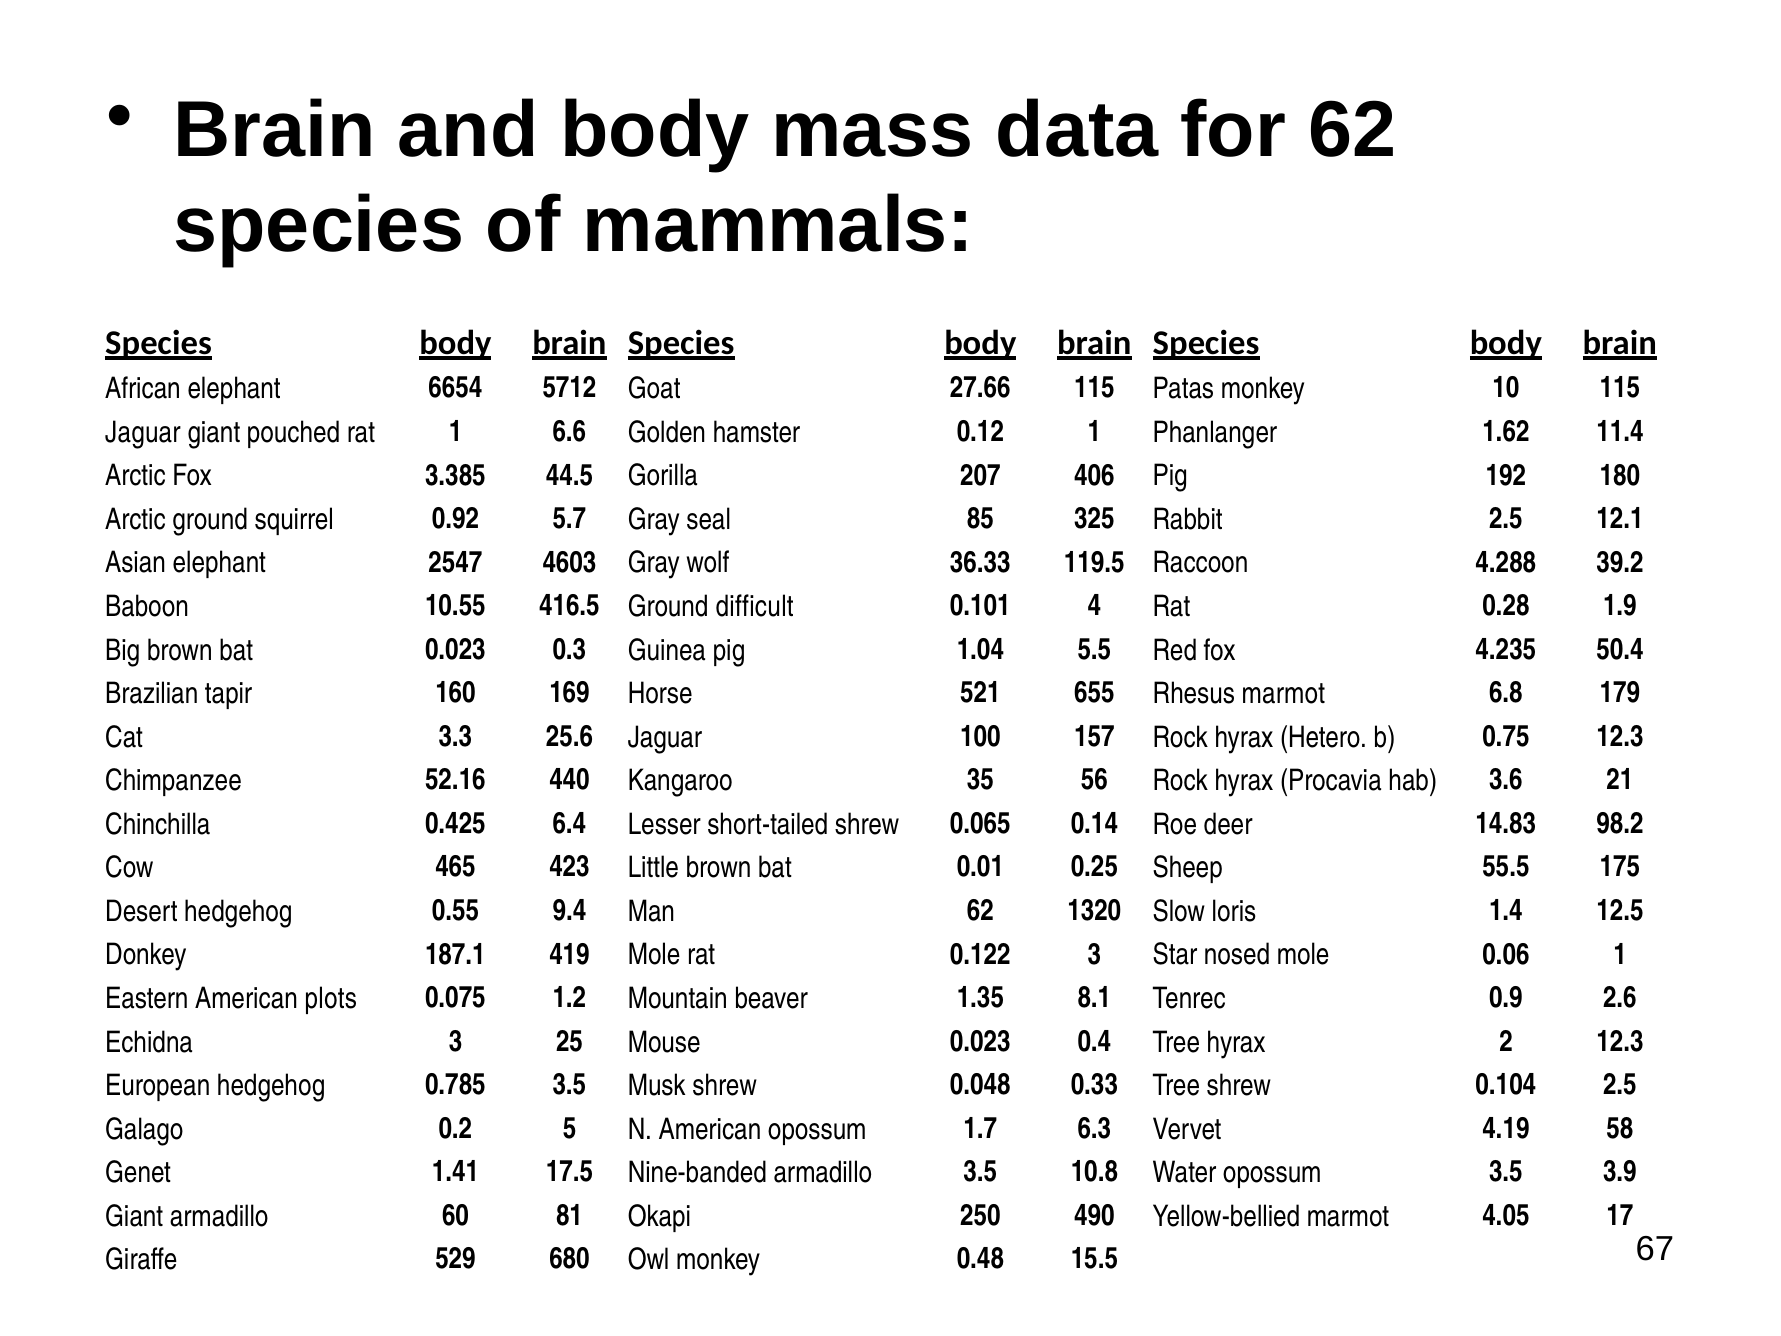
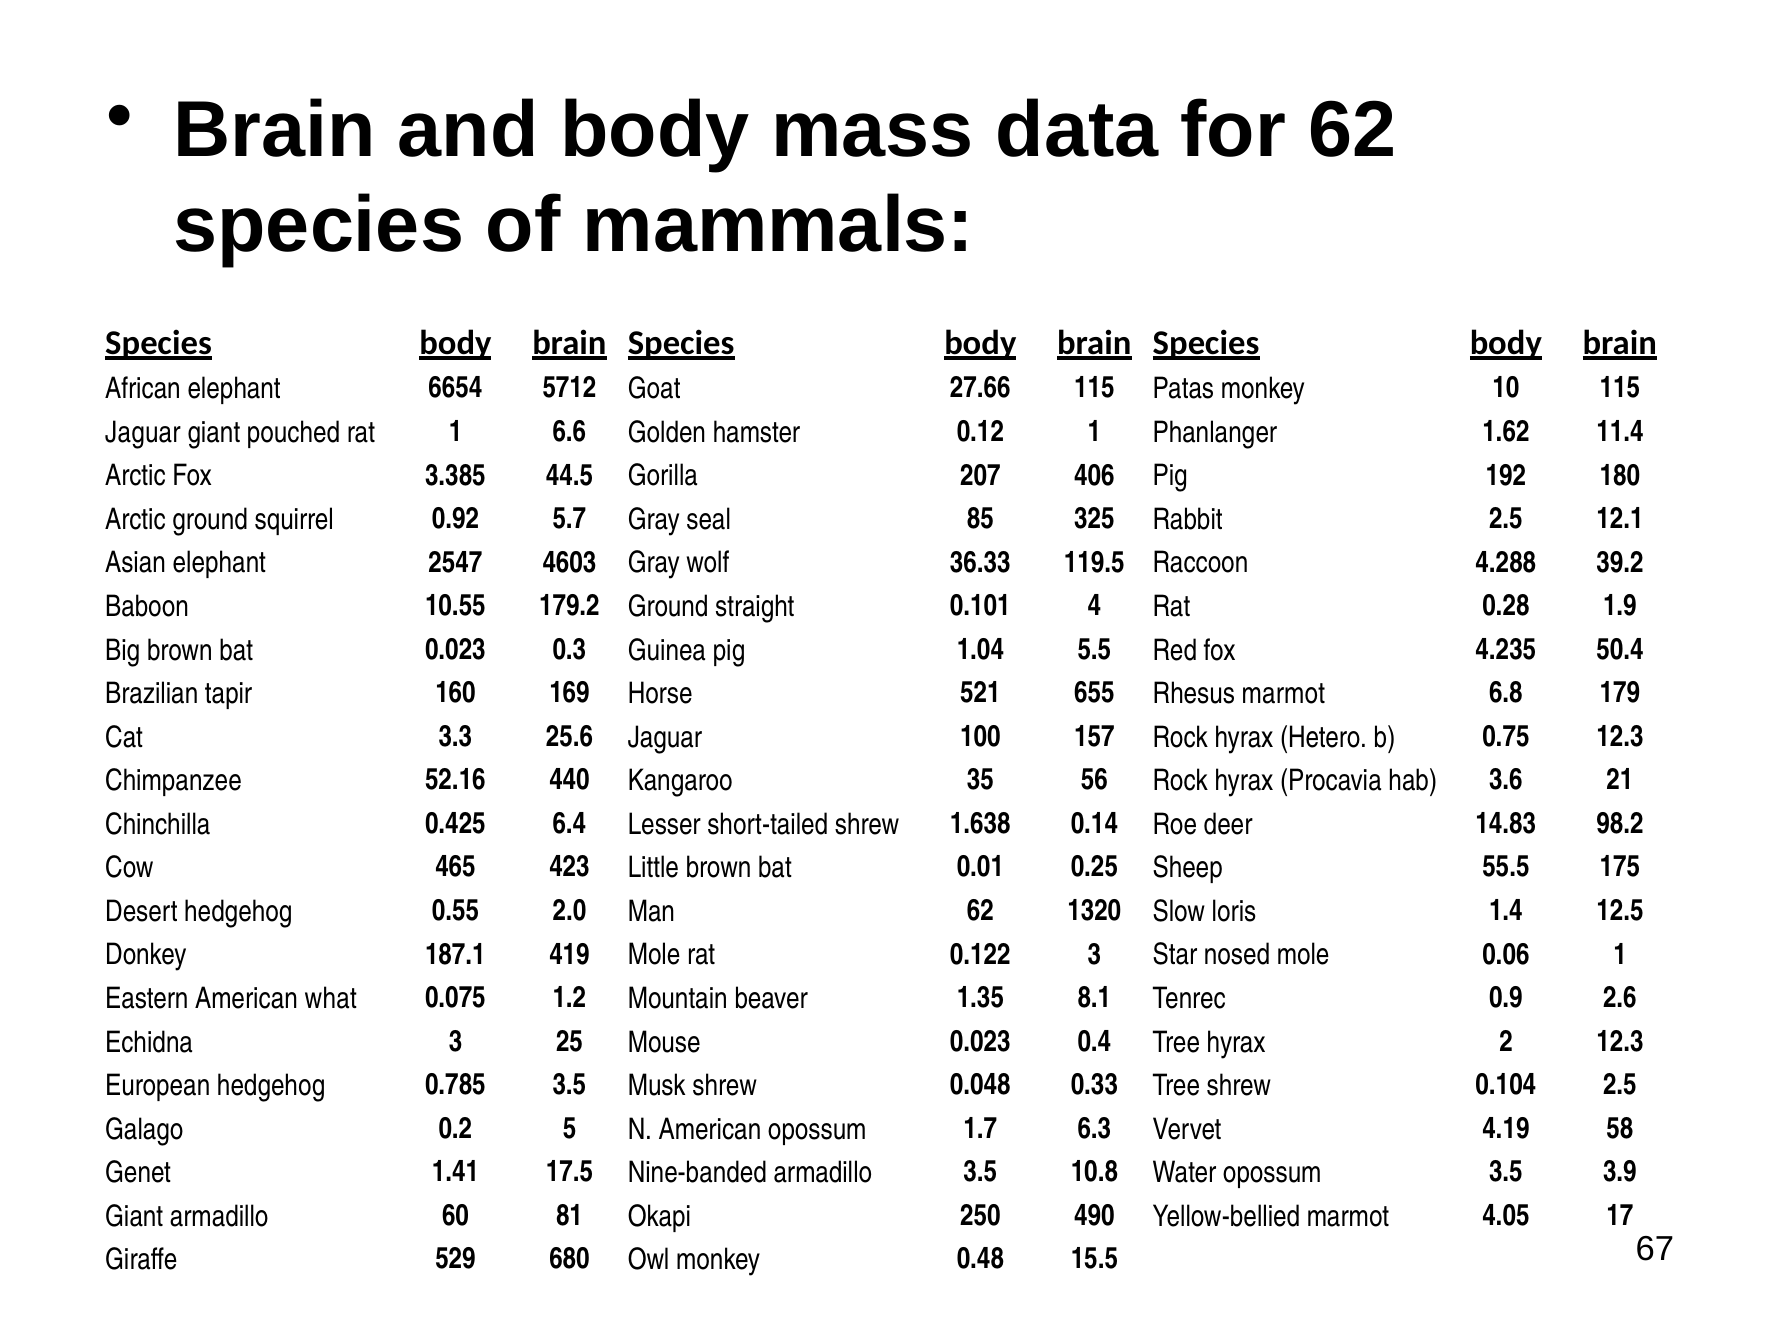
416.5: 416.5 -> 179.2 (569, 606)
difficult: difficult -> straight (755, 607)
0.065: 0.065 -> 1.638 (980, 823)
9.4: 9.4 -> 2.0 (569, 911)
plots: plots -> what (331, 999)
